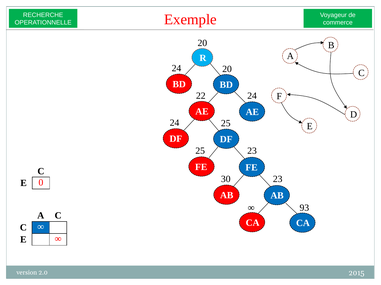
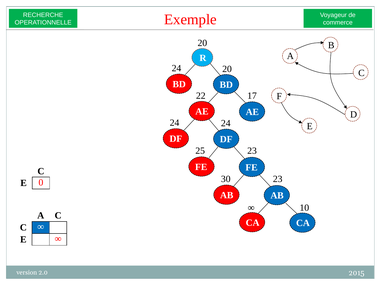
22 24: 24 -> 17 (252, 96)
24 25: 25 -> 24 (226, 124)
93: 93 -> 10 (304, 208)
